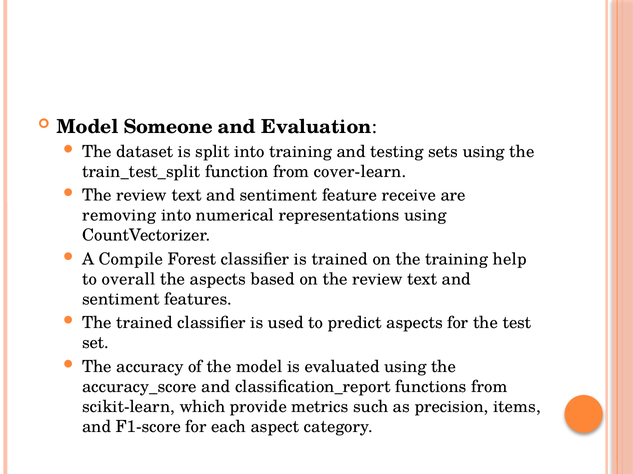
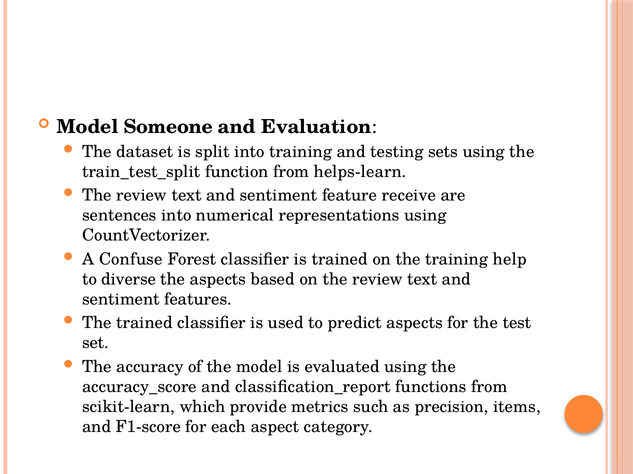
cover-learn: cover-learn -> helps-learn (360, 172)
removing: removing -> sentences (119, 216)
Compile: Compile -> Confuse (131, 260)
overall: overall -> diverse (129, 280)
